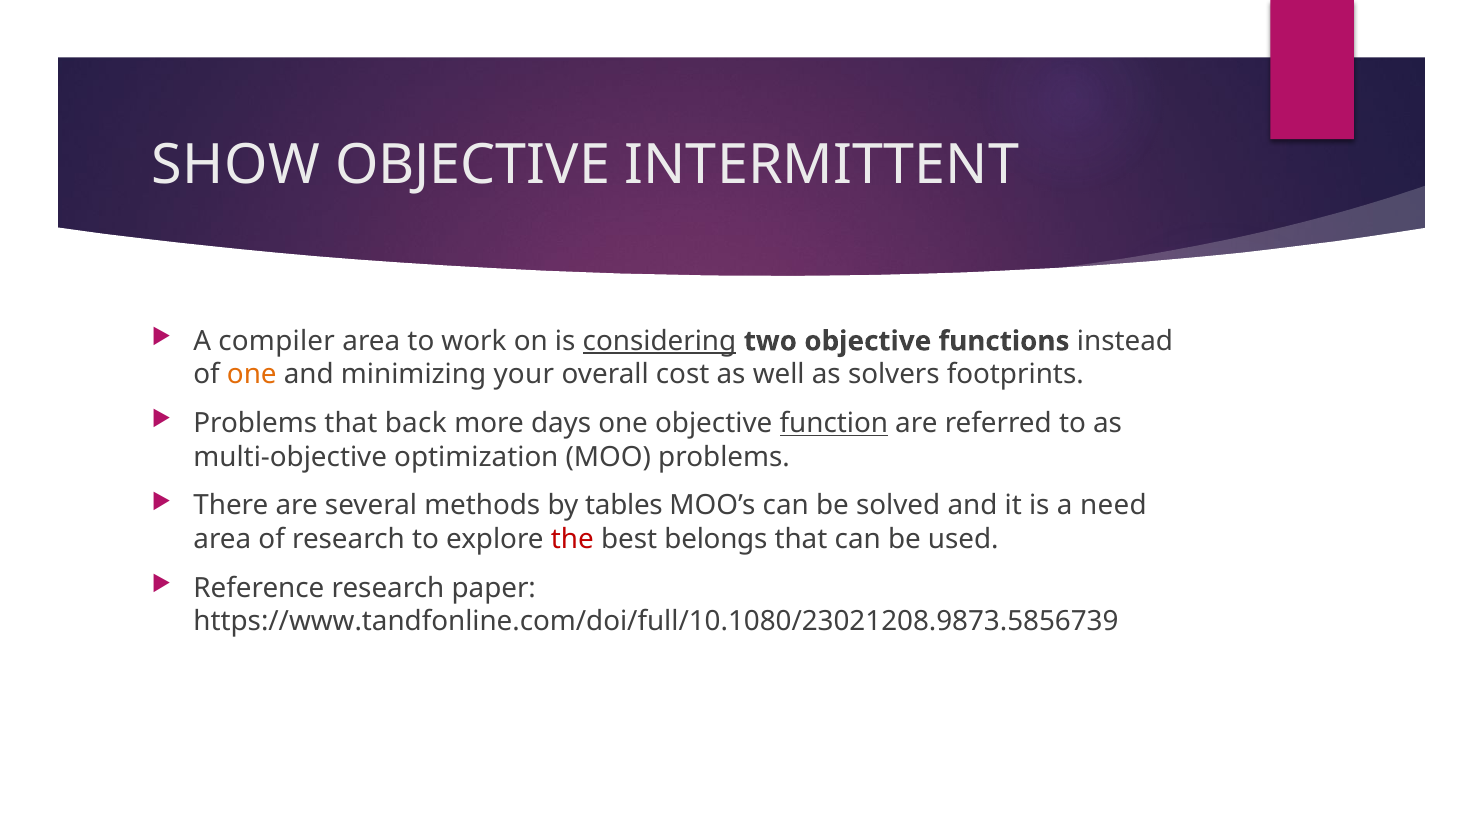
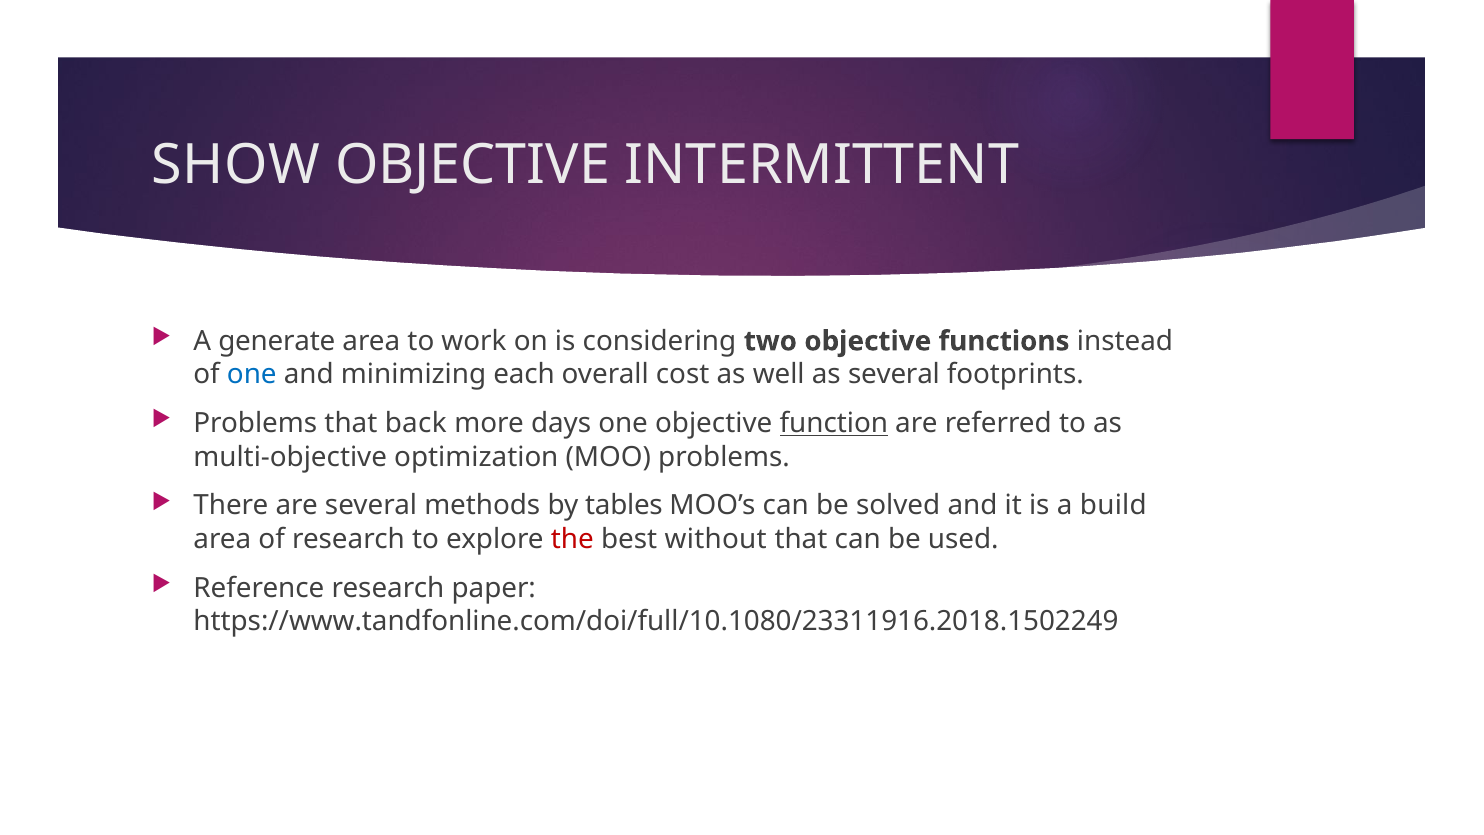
compiler: compiler -> generate (277, 341)
considering underline: present -> none (659, 341)
one colour: orange -> blue (252, 374)
your: your -> each (524, 374)
as solvers: solvers -> several (894, 374)
need: need -> build (1113, 506)
belongs: belongs -> without (716, 539)
https://www.tandfonline.com/doi/full/10.1080/23021208.9873.5856739: https://www.tandfonline.com/doi/full/10.1080/23021208.9873.5856739 -> https://www.tandfonline.com/doi/full/10.1080/23311916.2018.1502249 (656, 621)
